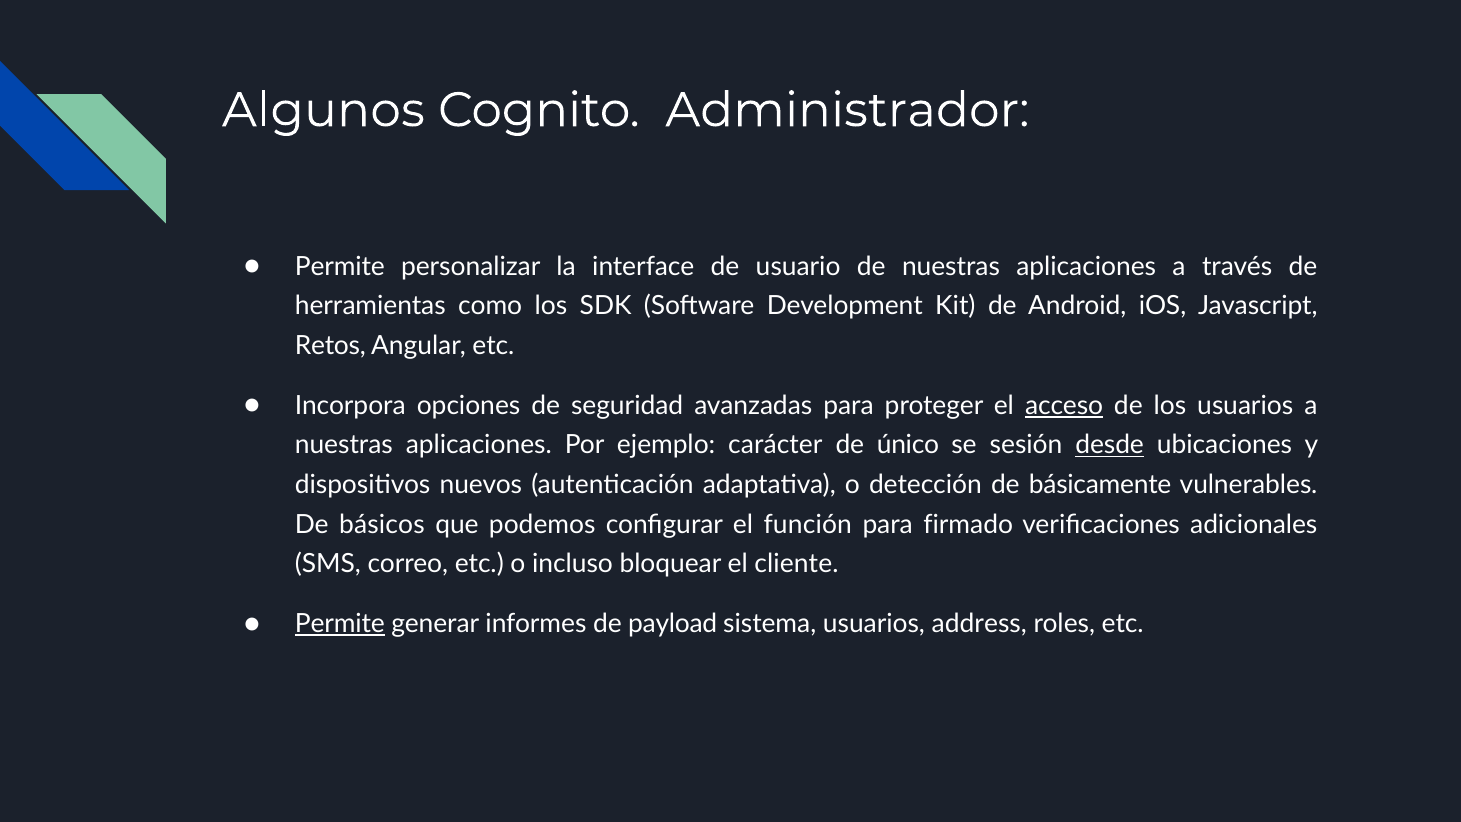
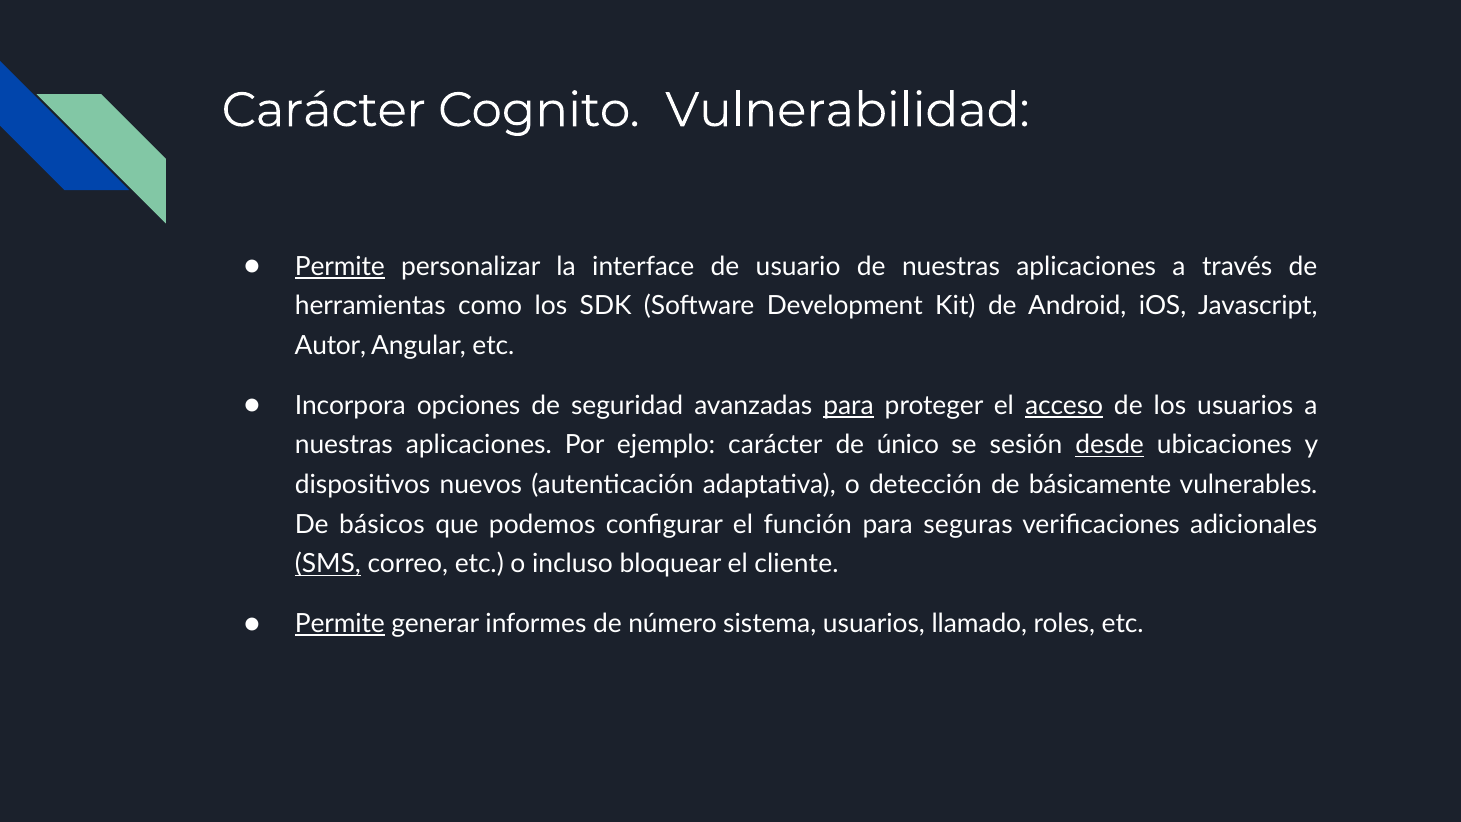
Algunos: Algunos -> Carácter (324, 110)
Administrador: Administrador -> Vulnerabilidad (848, 110)
Permite underline: none -> present (340, 267)
Retos: Retos -> Autor (330, 346)
para underline: none -> present (849, 406)
firmado: firmado -> seguras (968, 524)
SMS underline: none -> present (328, 564)
payload: payload -> número (673, 624)
address: address -> llamado (979, 624)
